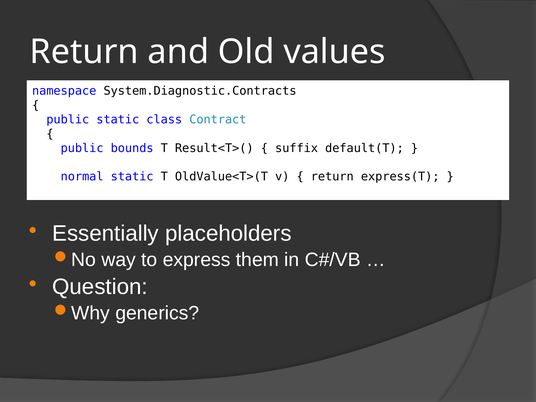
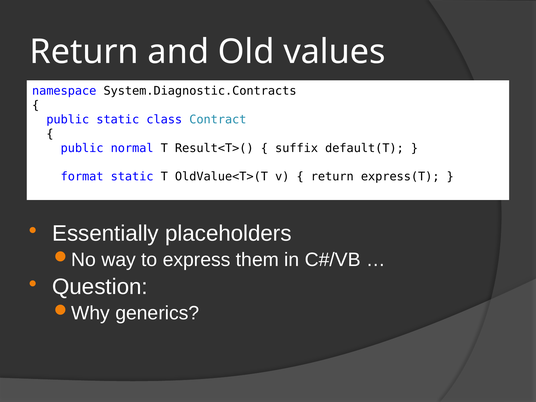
bounds: bounds -> normal (132, 148)
normal: normal -> format (82, 177)
